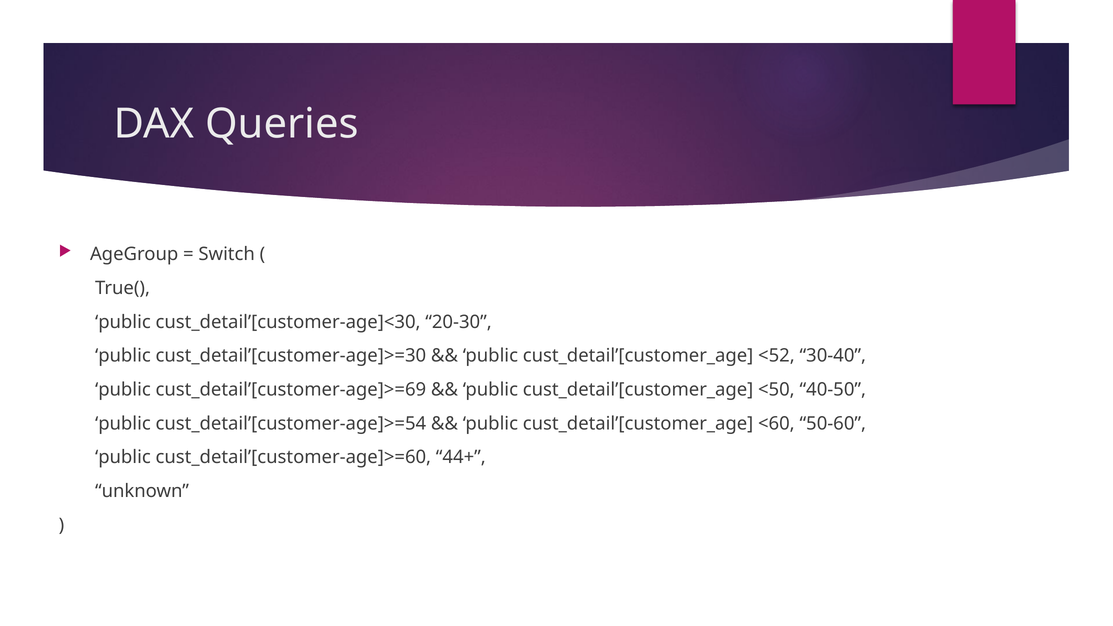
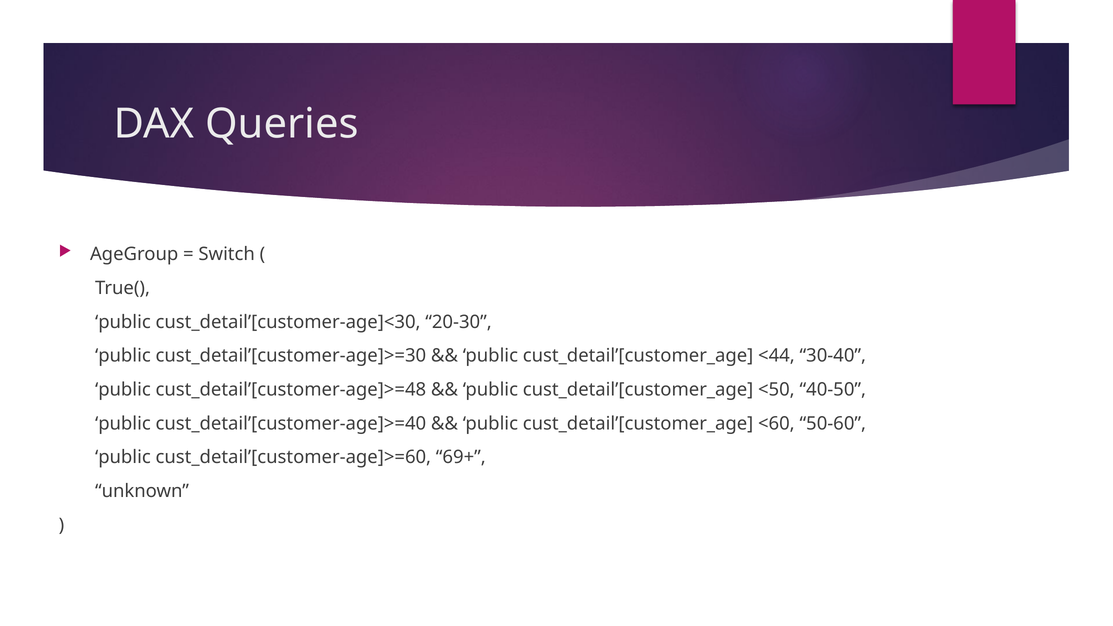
<52: <52 -> <44 (776, 356)
cust_detail’[customer-age]>=69: cust_detail’[customer-age]>=69 -> cust_detail’[customer-age]>=48 (291, 390)
cust_detail’[customer-age]>=54: cust_detail’[customer-age]>=54 -> cust_detail’[customer-age]>=40 (291, 424)
44+: 44+ -> 69+ (461, 457)
